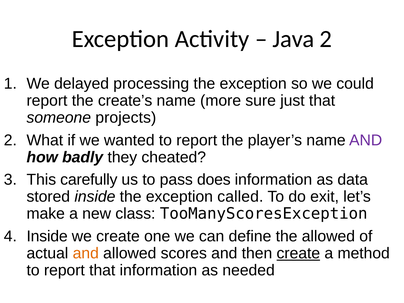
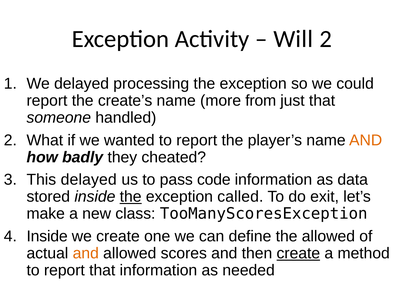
Java: Java -> Will (293, 39)
sure: sure -> from (261, 101)
projects: projects -> handled (126, 118)
AND colour: purple -> orange (366, 140)
This carefully: carefully -> delayed (89, 180)
does: does -> code (214, 180)
the underline: none -> present (131, 197)
